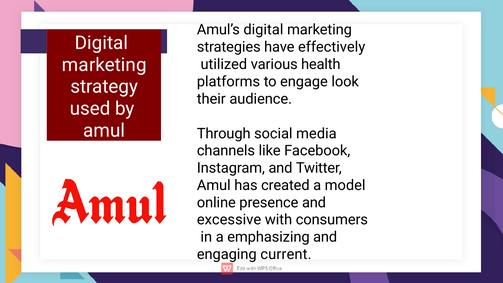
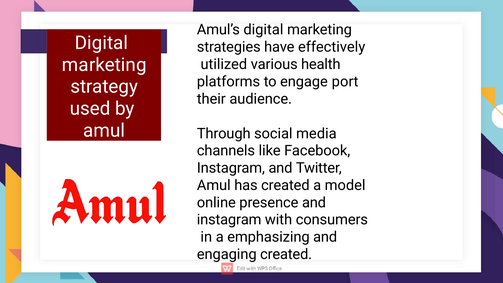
look: look -> port (345, 82)
excessive: excessive -> instagram (229, 220)
engaging current: current -> created (286, 255)
